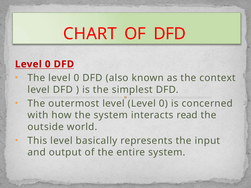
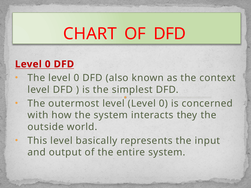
read: read -> they (187, 115)
